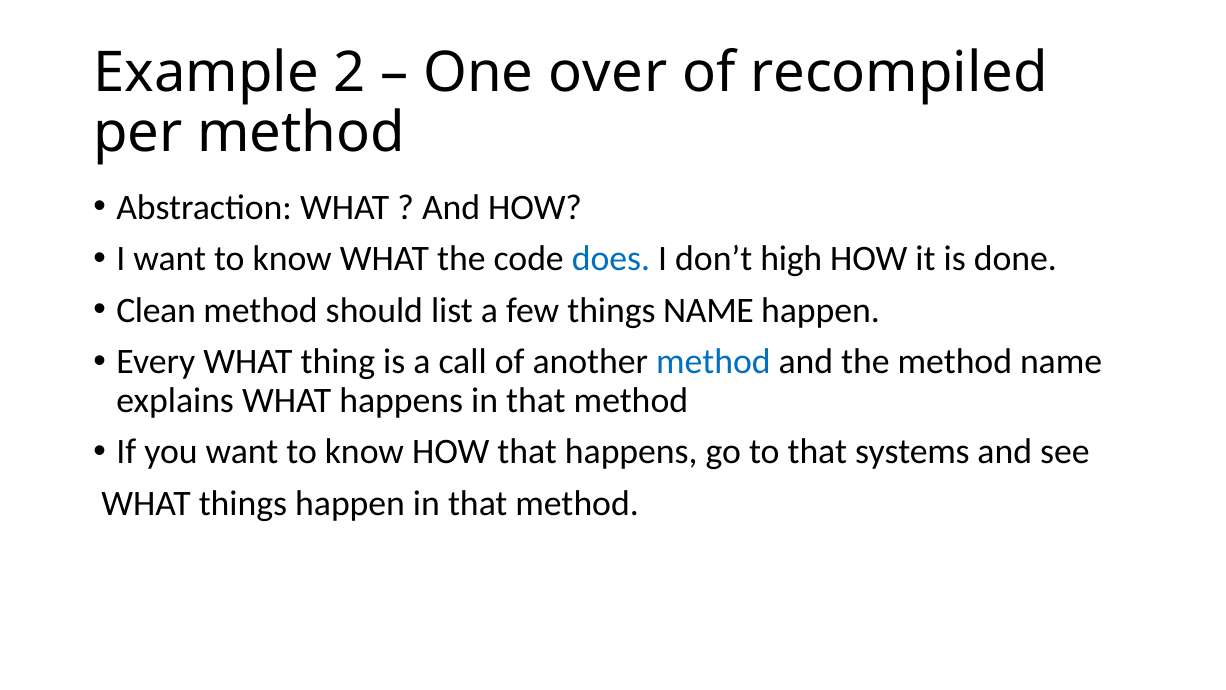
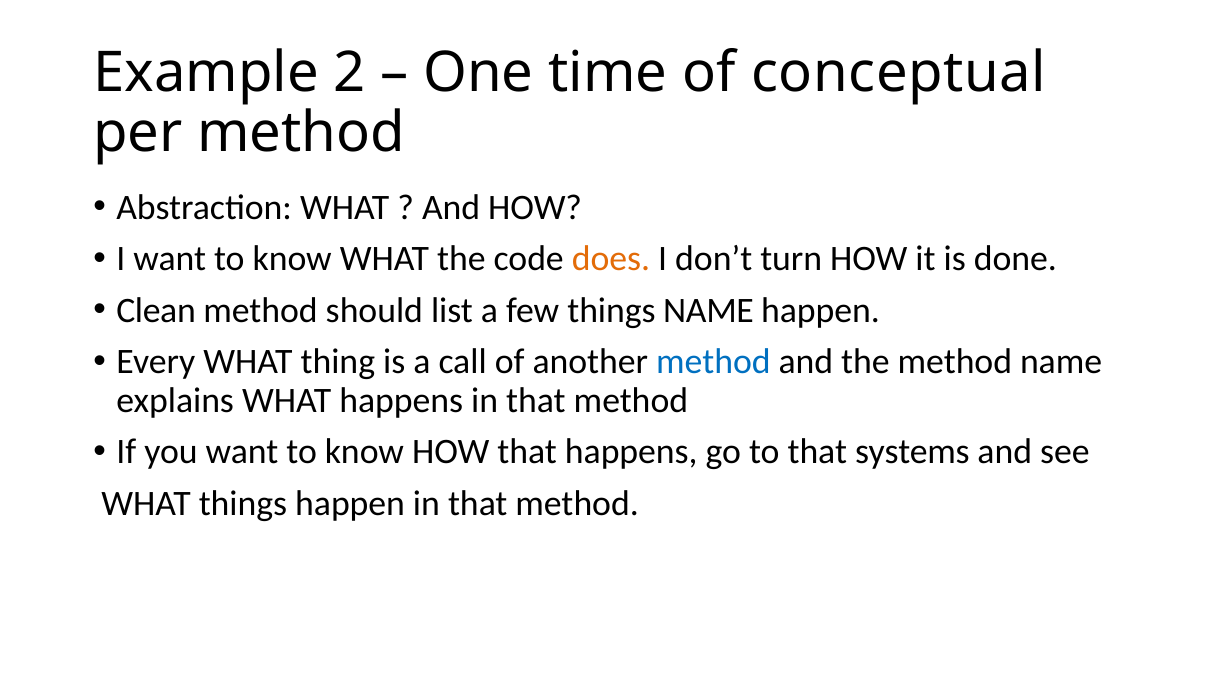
over: over -> time (608, 73)
recompiled: recompiled -> conceptual (899, 73)
does colour: blue -> orange (611, 259)
high: high -> turn (791, 259)
